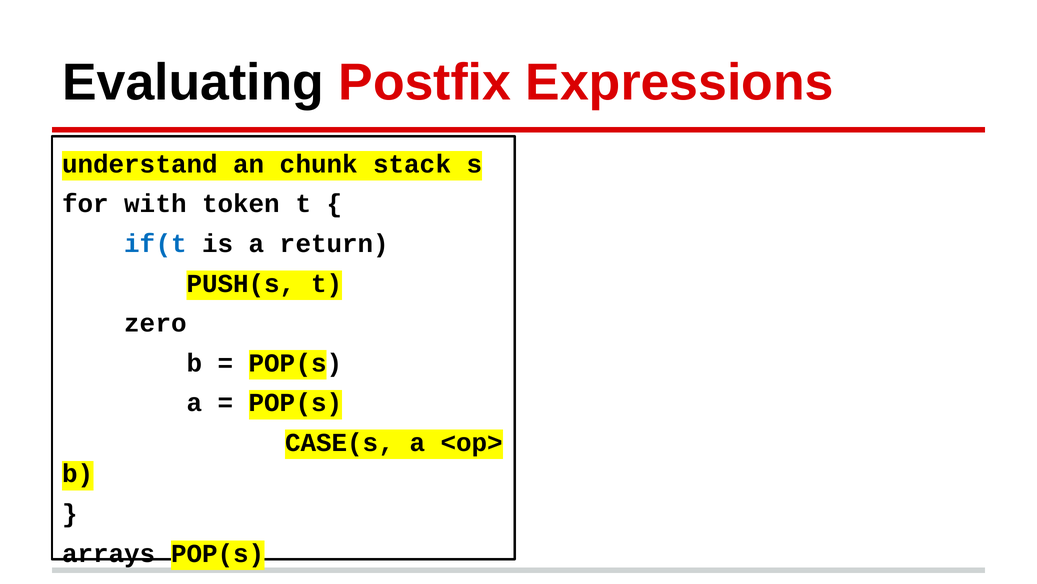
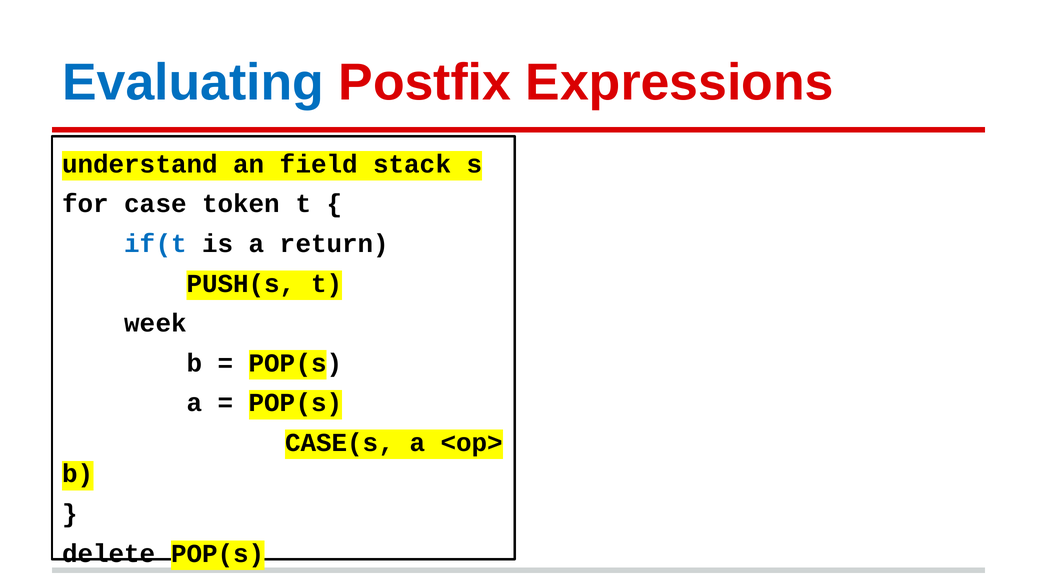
Evaluating colour: black -> blue (193, 83)
chunk: chunk -> field (319, 164)
with: with -> case (156, 204)
zero: zero -> week (156, 323)
arrays: arrays -> delete (109, 553)
